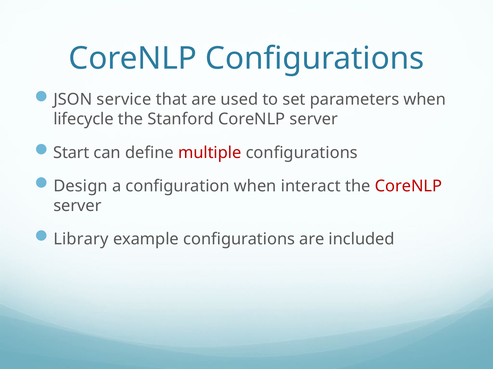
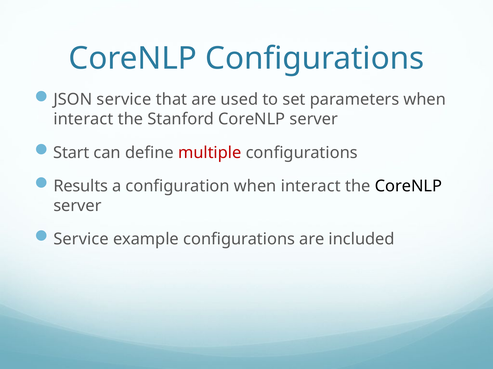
lifecycle: lifecycle -> interact (83, 119)
Design: Design -> Results (81, 186)
CoreNLP colour: red -> black (408, 186)
Library: Library -> Service (81, 239)
